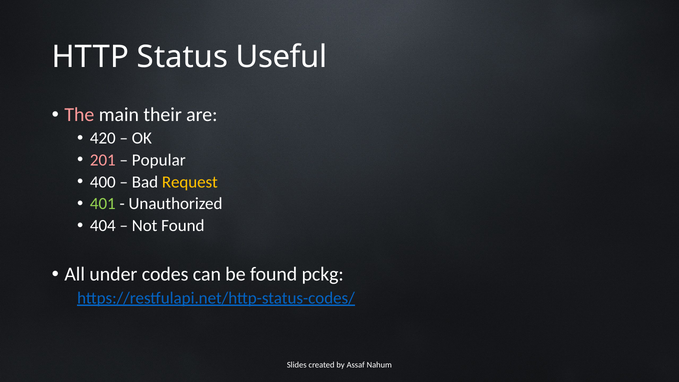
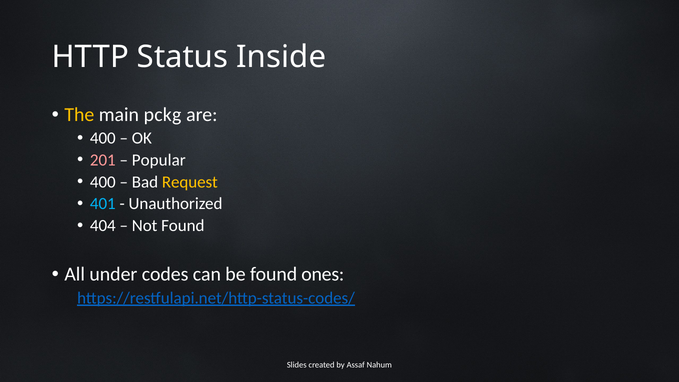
Useful: Useful -> Inside (281, 57)
The colour: pink -> yellow (79, 115)
their: their -> pckg (163, 115)
420: 420 -> 400 (103, 138)
401 colour: light green -> light blue (103, 204)
pckg: pckg -> ones (323, 274)
